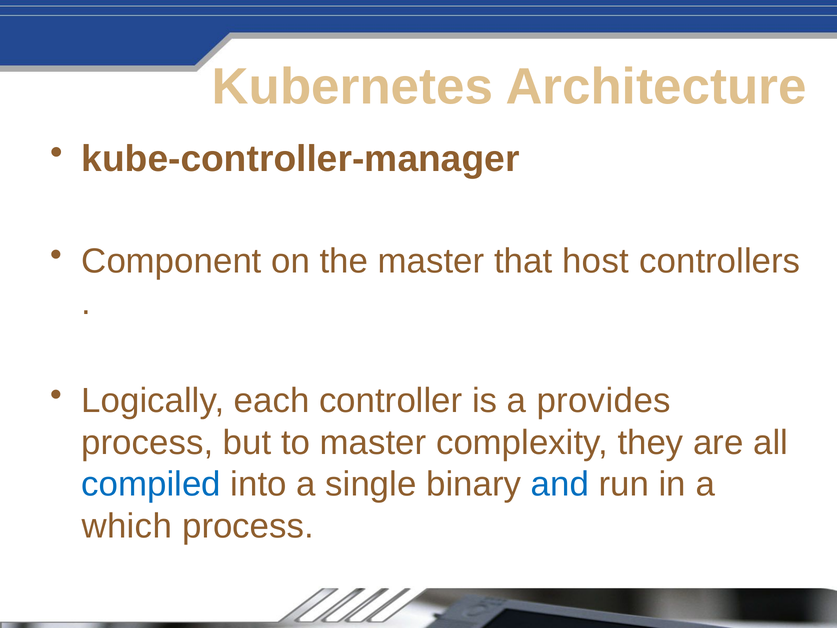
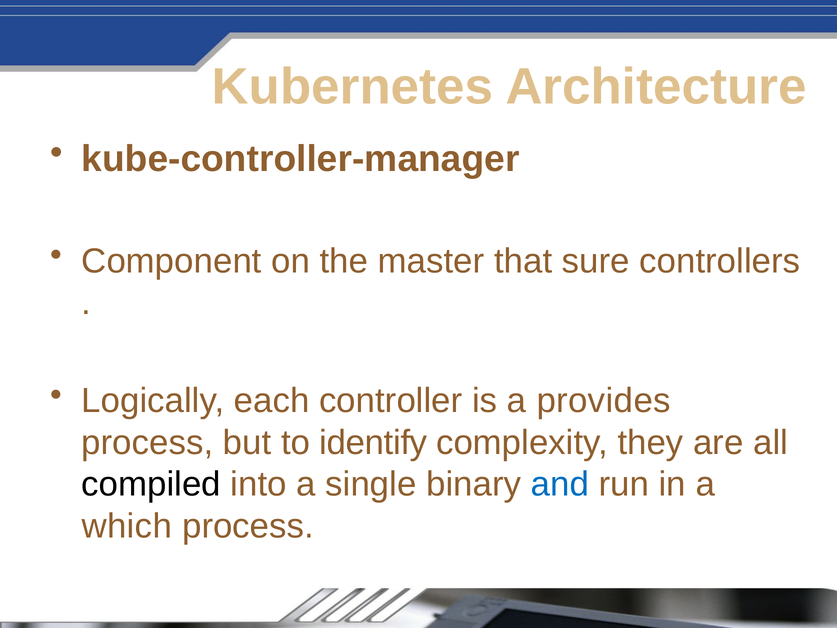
host: host -> sure (596, 261)
to master: master -> identify (373, 442)
compiled colour: blue -> black (151, 484)
